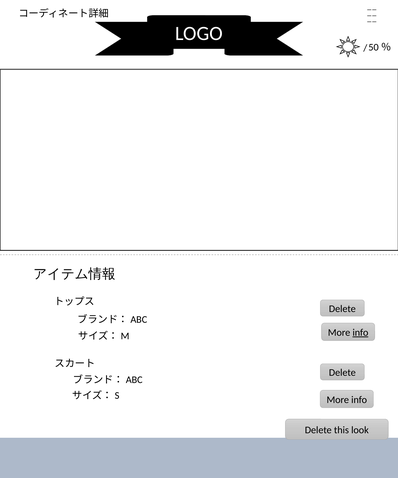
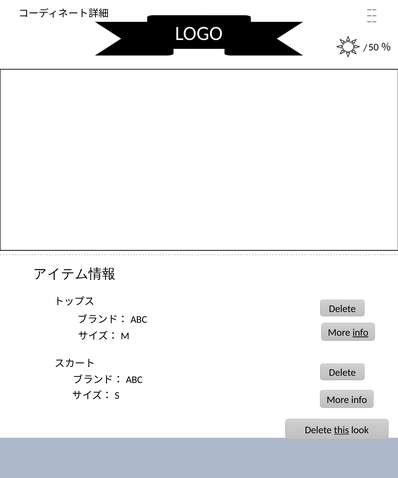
this underline: none -> present (341, 430)
